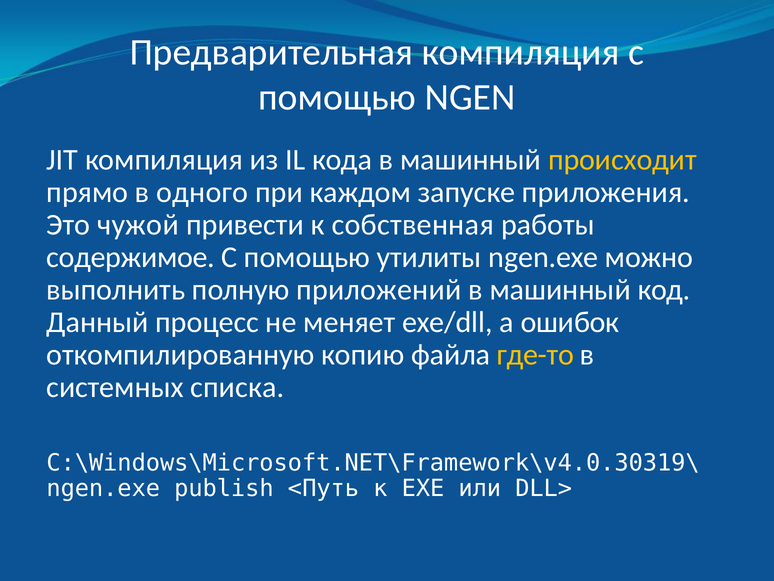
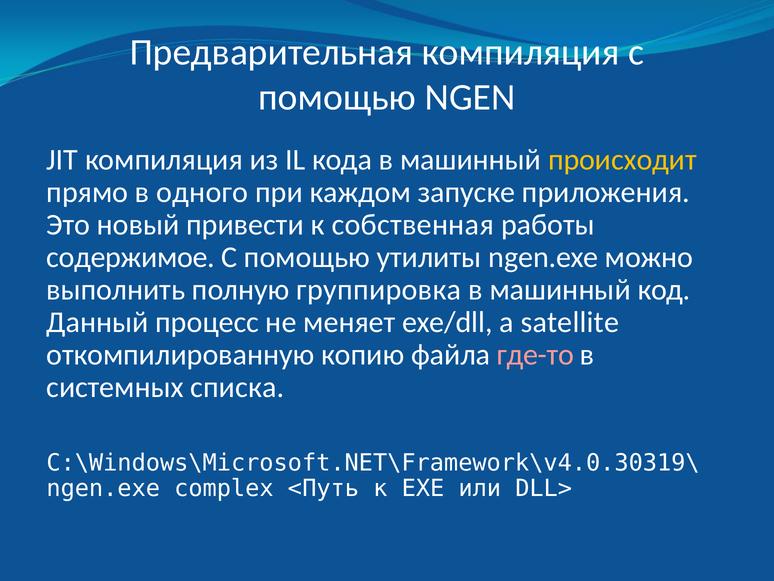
чужой: чужой -> новый (138, 225)
приложений: приложений -> группировка (379, 290)
ошибок: ошибок -> satellite (570, 322)
где-то colour: yellow -> pink (535, 355)
publish: publish -> complex (224, 488)
